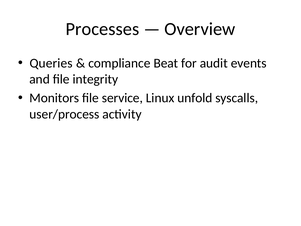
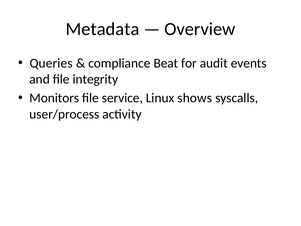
Processes: Processes -> Metadata (102, 29)
unfold: unfold -> shows (195, 98)
